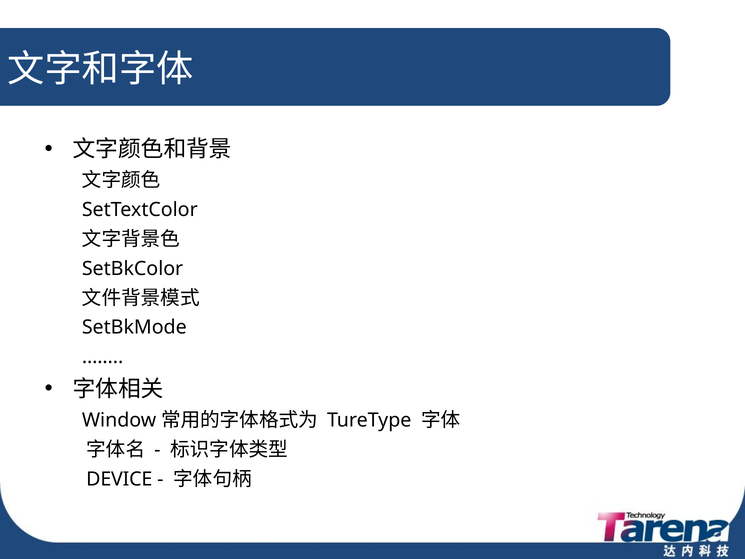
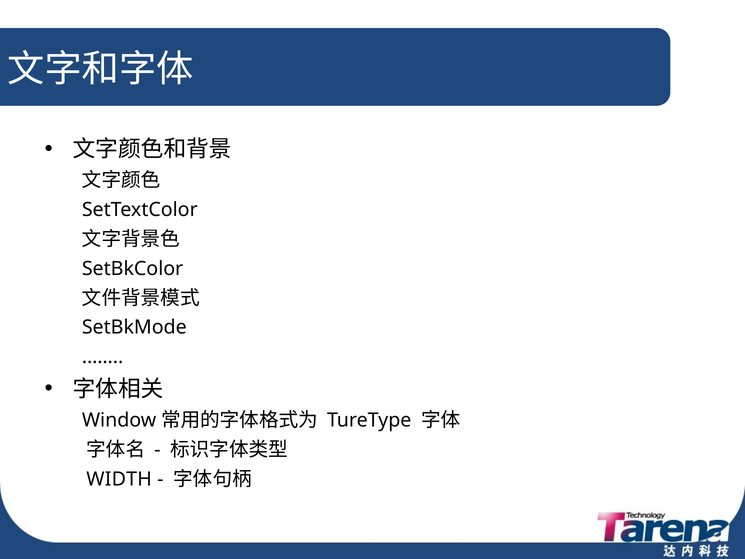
DEVICE: DEVICE -> WIDTH (119, 479)
